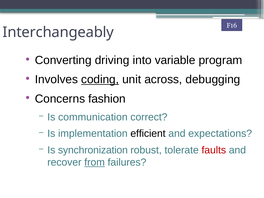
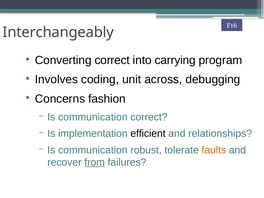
Converting driving: driving -> correct (112, 60)
variable: variable -> carrying (175, 60)
coding underline: present -> none (100, 79)
expectations: expectations -> relationships (220, 134)
synchronization: synchronization -> communication (93, 150)
faults colour: red -> orange (214, 150)
